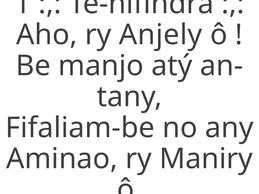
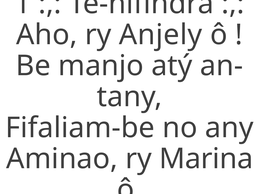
Maniry: Maniry -> Marina (206, 159)
